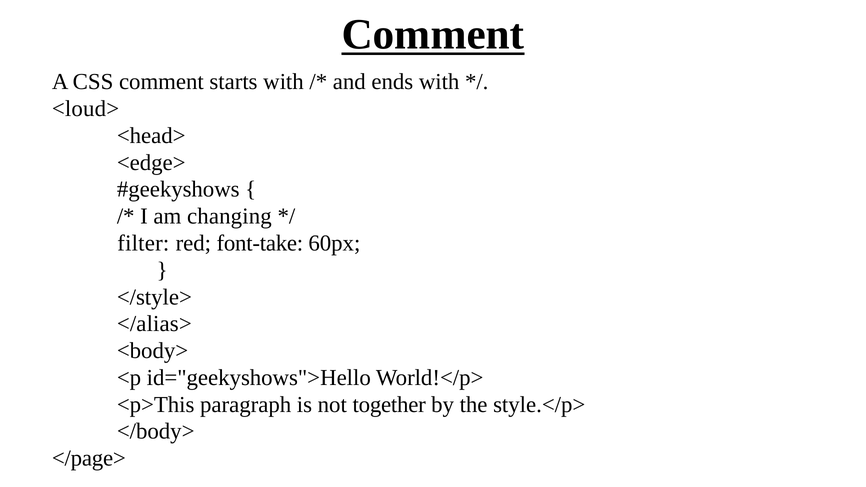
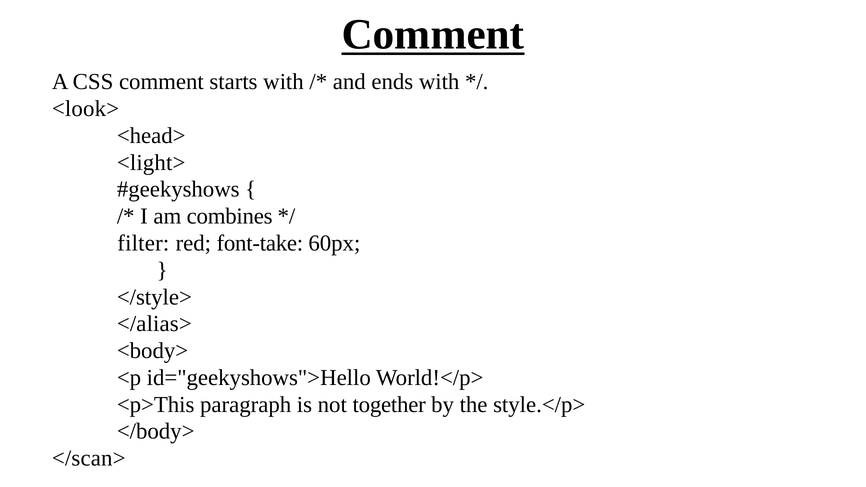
<loud>: <loud> -> <look> (86, 109)
<edge>: <edge> -> <light> (151, 163)
changing: changing -> combines (230, 216)
</page>: </page> -> </scan> (89, 458)
